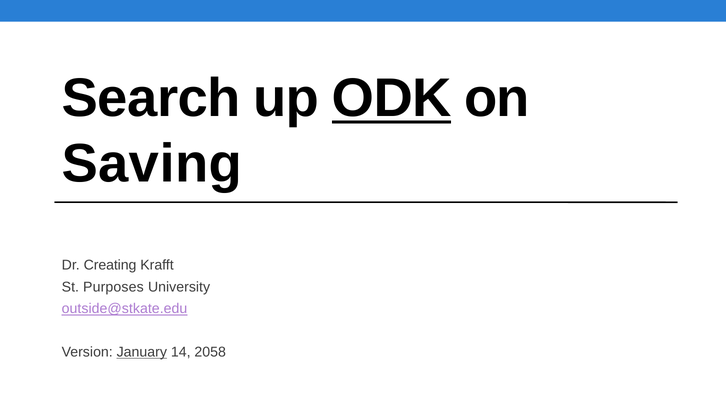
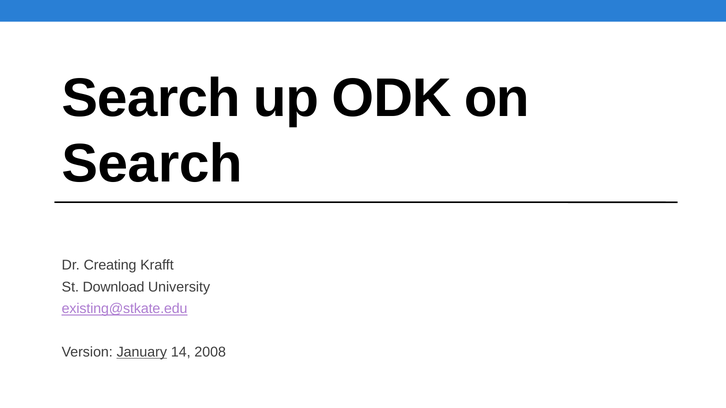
ODK underline: present -> none (392, 99)
Saving: Saving -> Search (152, 164)
Purposes: Purposes -> Download (114, 287)
outside@stkate.edu: outside@stkate.edu -> existing@stkate.edu (125, 309)
2058: 2058 -> 2008 (210, 352)
